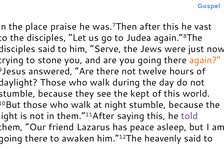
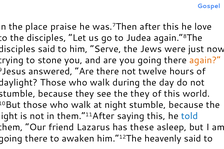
vast: vast -> love (203, 27)
the kept: kept -> they (140, 94)
told colour: purple -> blue (190, 116)
peace: peace -> these (142, 128)
